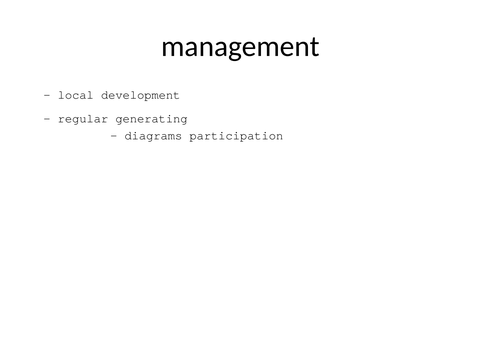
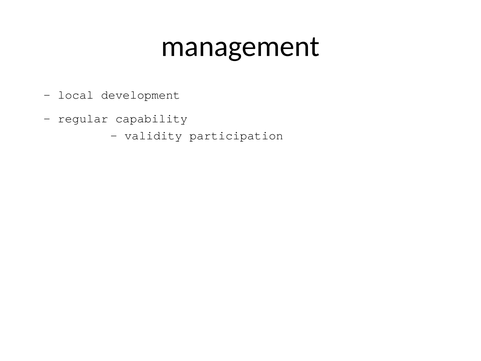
generating: generating -> capability (152, 119)
diagrams: diagrams -> validity (153, 135)
